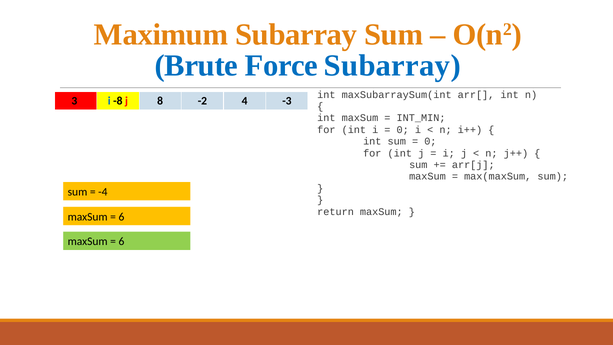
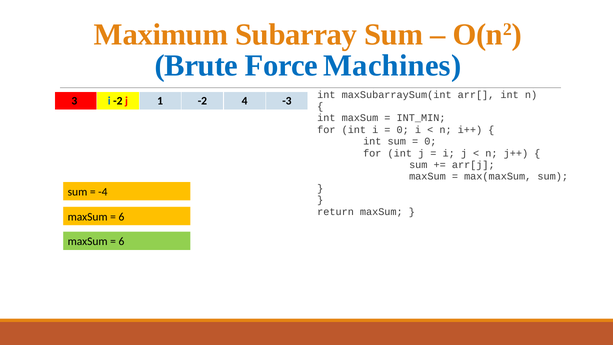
Force Subarray: Subarray -> Machines (392, 66)
i -8: -8 -> -2 (118, 101)
8: 8 -> 1 (160, 101)
